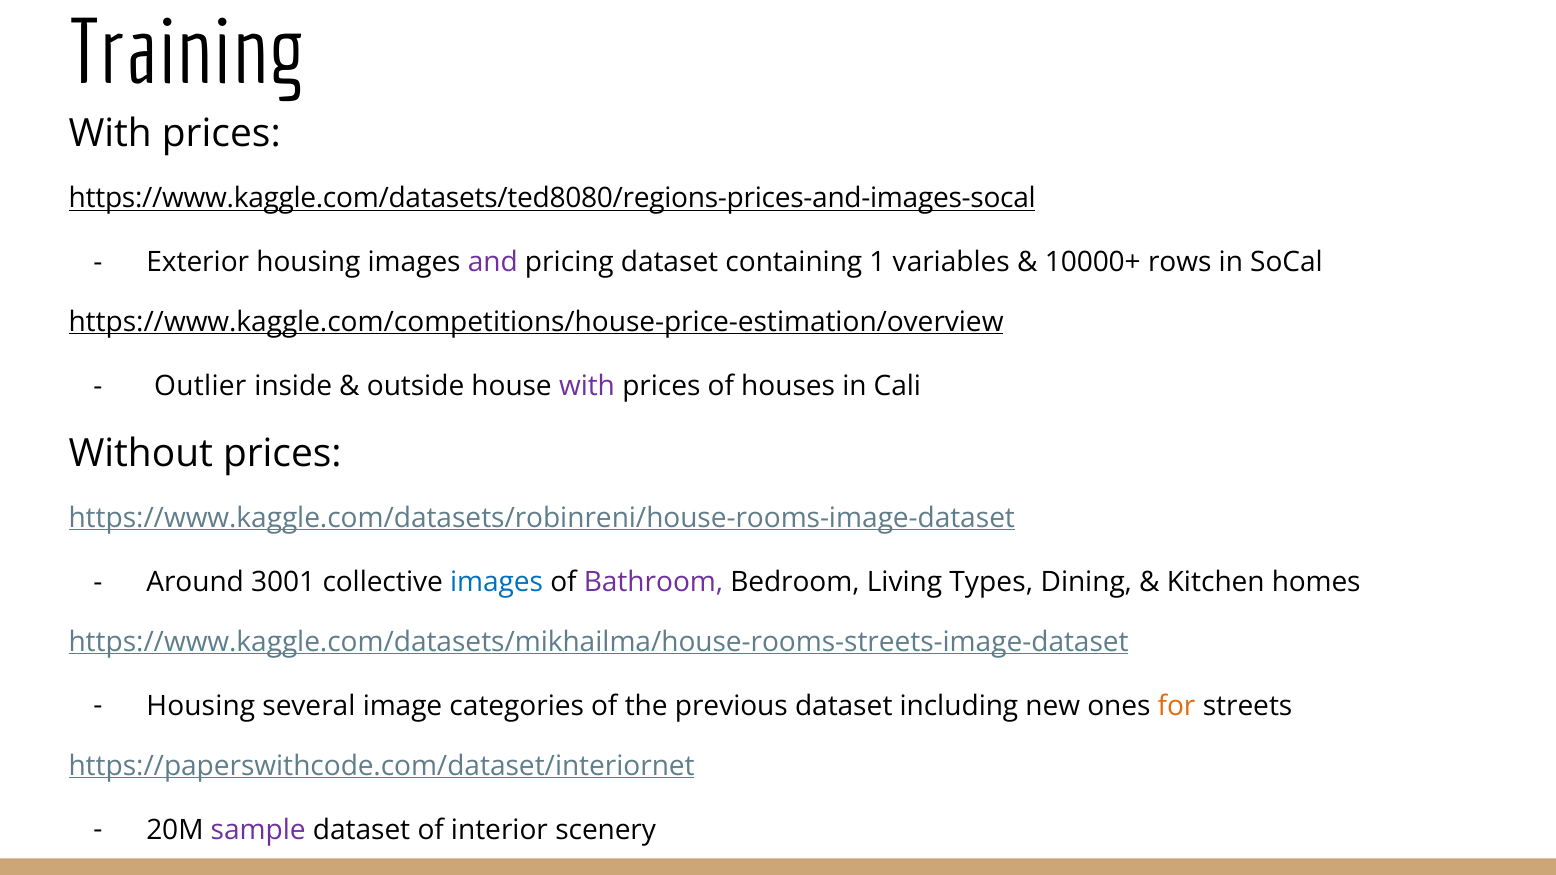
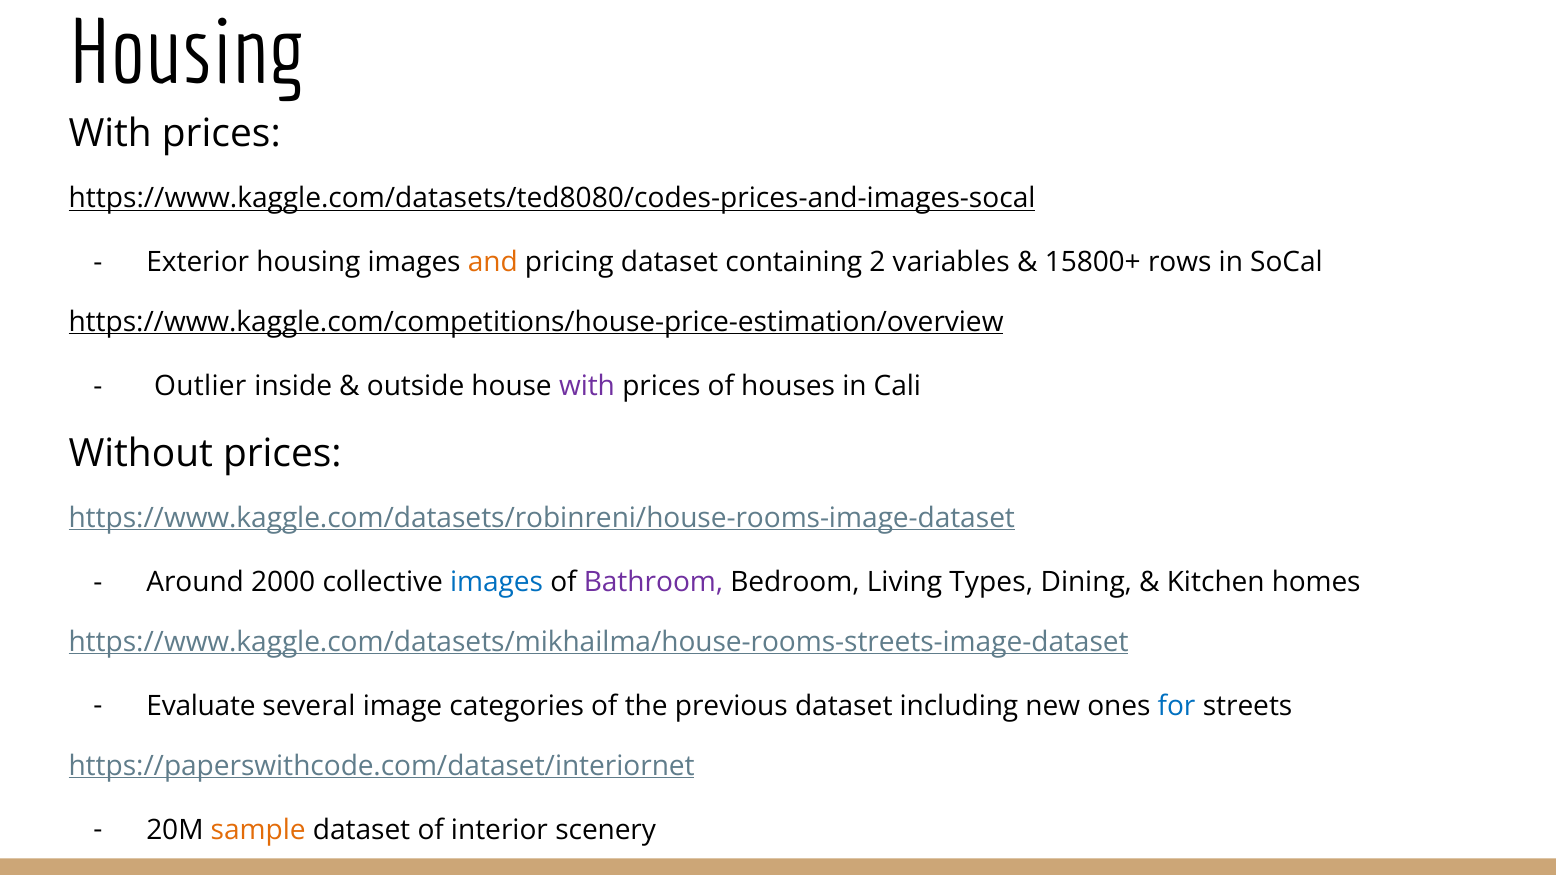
Training: Training -> Housing (188, 54)
https://www.kaggle.com/datasets/ted8080/regions-prices-and-images-socal: https://www.kaggle.com/datasets/ted8080/regions-prices-and-images-socal -> https://www.kaggle.com/datasets/ted8080/codes-prices-and-images-socal (552, 199)
and colour: purple -> orange (493, 263)
1: 1 -> 2 (877, 263)
10000+: 10000+ -> 15800+ (1093, 263)
3001: 3001 -> 2000 (283, 583)
Housing: Housing -> Evaluate (201, 706)
for colour: orange -> blue (1177, 706)
sample colour: purple -> orange (258, 830)
